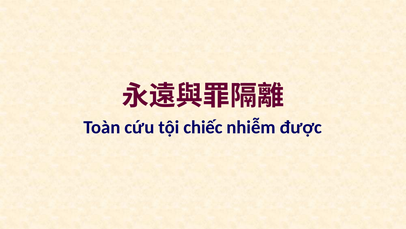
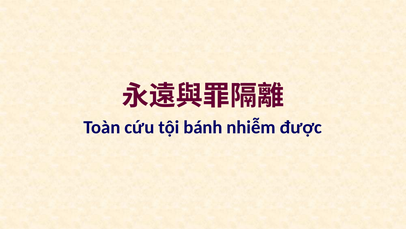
chiếc: chiếc -> bánh (203, 127)
